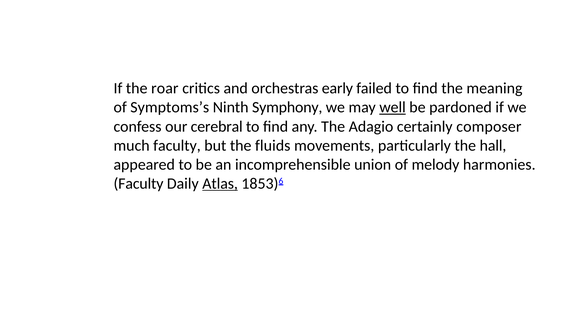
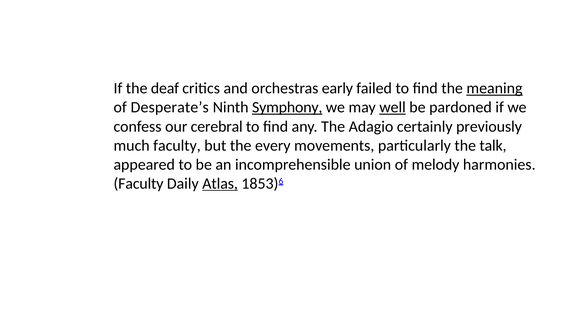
roar: roar -> deaf (165, 88)
meaning underline: none -> present (495, 88)
Symptoms’s: Symptoms’s -> Desperate’s (170, 107)
Symphony underline: none -> present (287, 107)
composer: composer -> previously (489, 127)
fluids: fluids -> every (273, 146)
hall: hall -> talk (493, 146)
